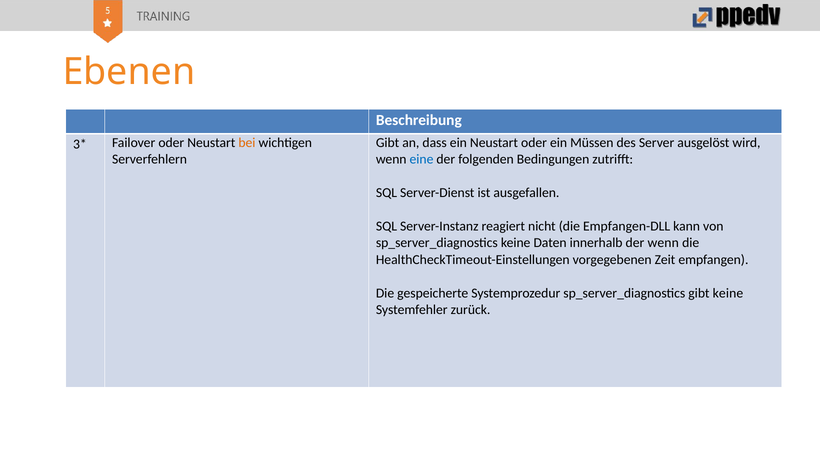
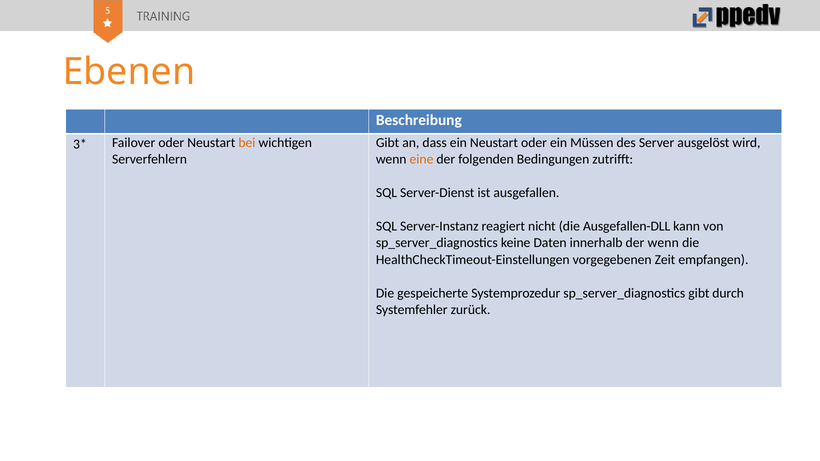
eine colour: blue -> orange (422, 160)
Empfangen-DLL: Empfangen-DLL -> Ausgefallen-DLL (627, 226)
gibt keine: keine -> durch (728, 293)
